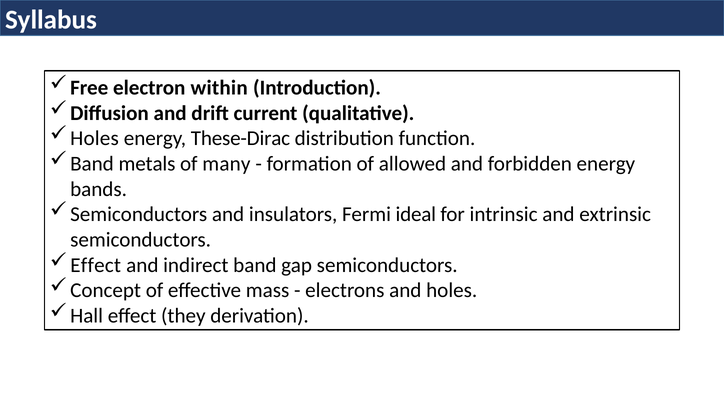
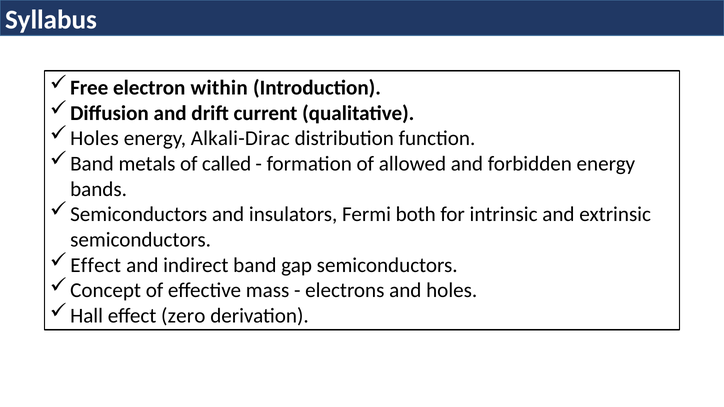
These-Dirac: These-Dirac -> Alkali-Dirac (240, 138)
many: many -> called (227, 164)
ideal: ideal -> both (416, 215)
they: they -> zero (183, 316)
